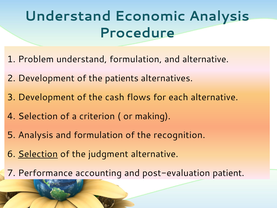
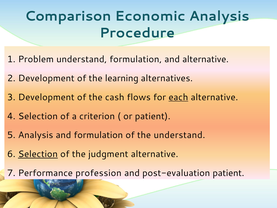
Understand: Understand -> Comparison (68, 16)
patients: patients -> learning (122, 78)
each underline: none -> present (178, 97)
or making: making -> patient (153, 116)
the recognition: recognition -> understand (179, 135)
accounting: accounting -> profession (99, 173)
